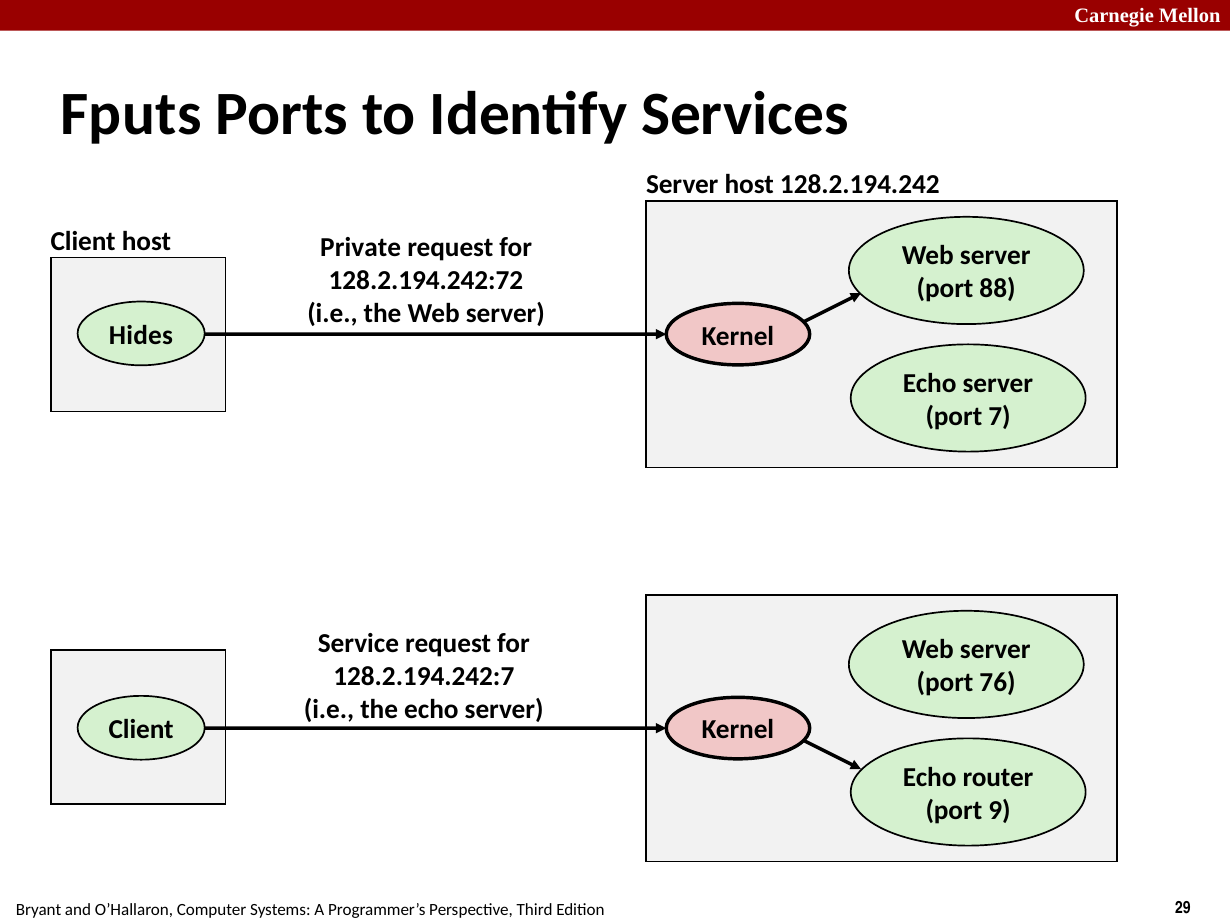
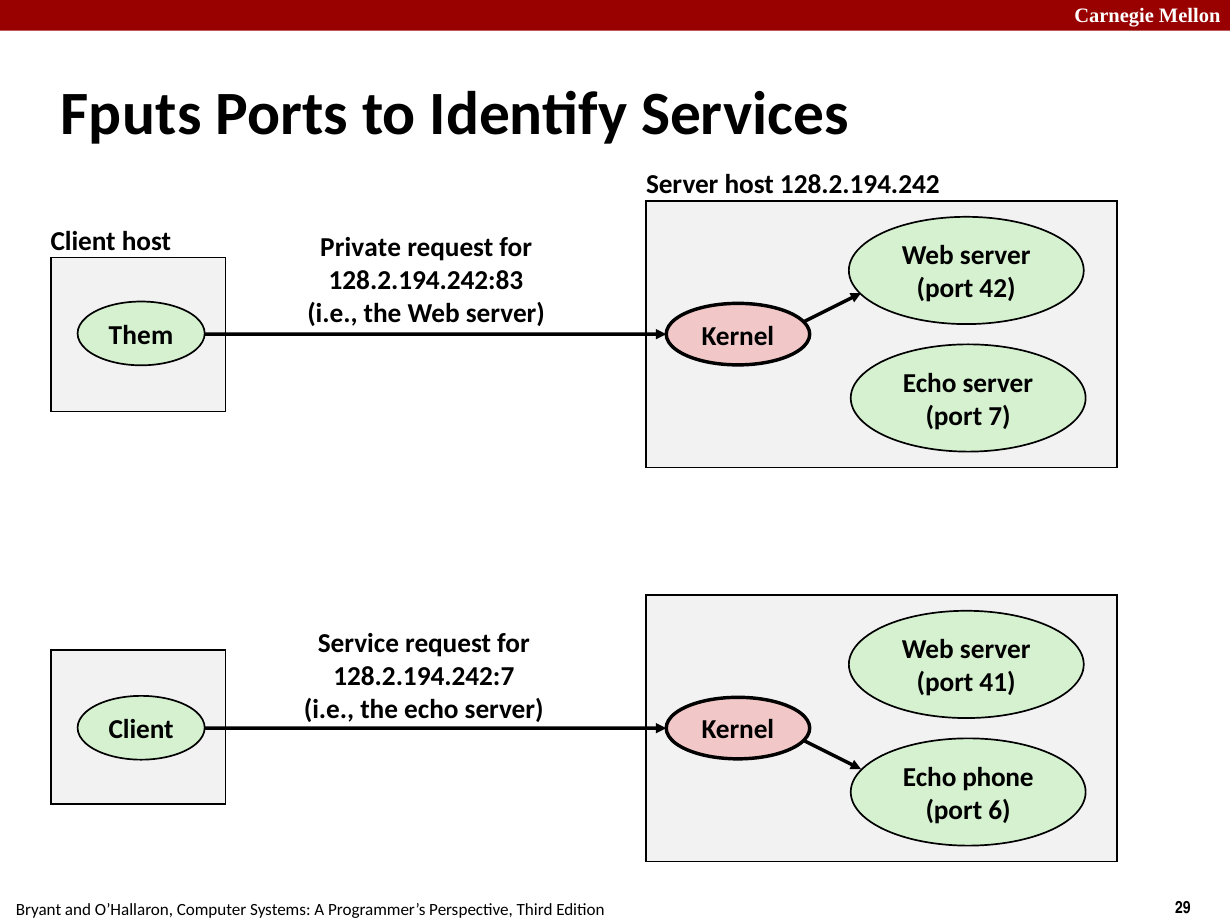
128.2.194.242:72: 128.2.194.242:72 -> 128.2.194.242:83 (426, 280)
88: 88 -> 42 (998, 289)
Hides: Hides -> Them (141, 335)
76: 76 -> 41 (998, 682)
router: router -> phone (998, 777)
9: 9 -> 6 (1000, 810)
